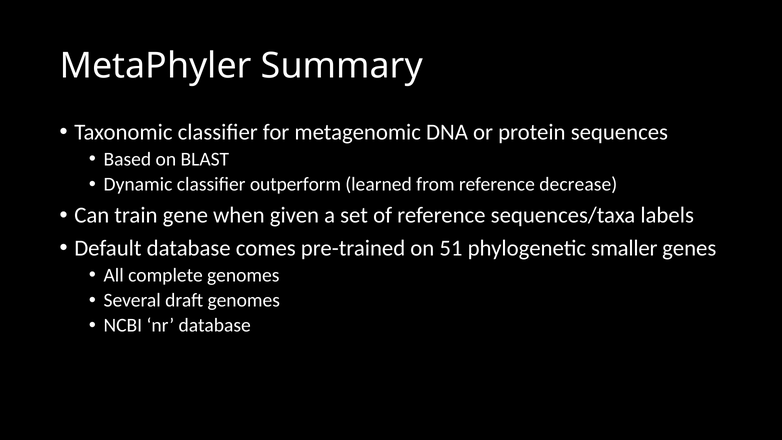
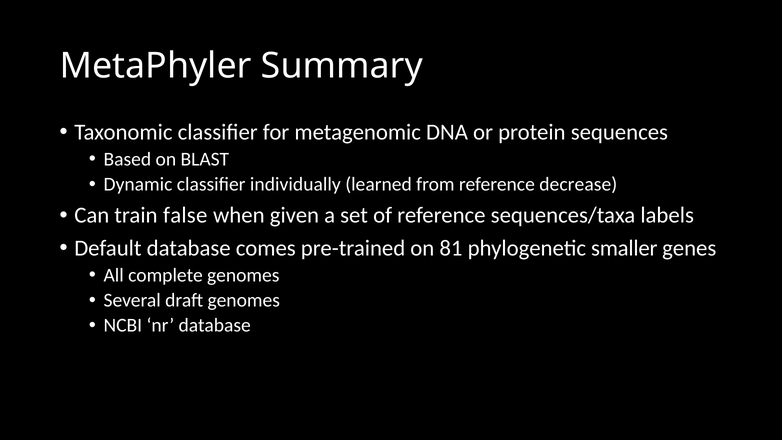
outperform: outperform -> individually (295, 184)
gene: gene -> false (185, 215)
51: 51 -> 81 (451, 248)
